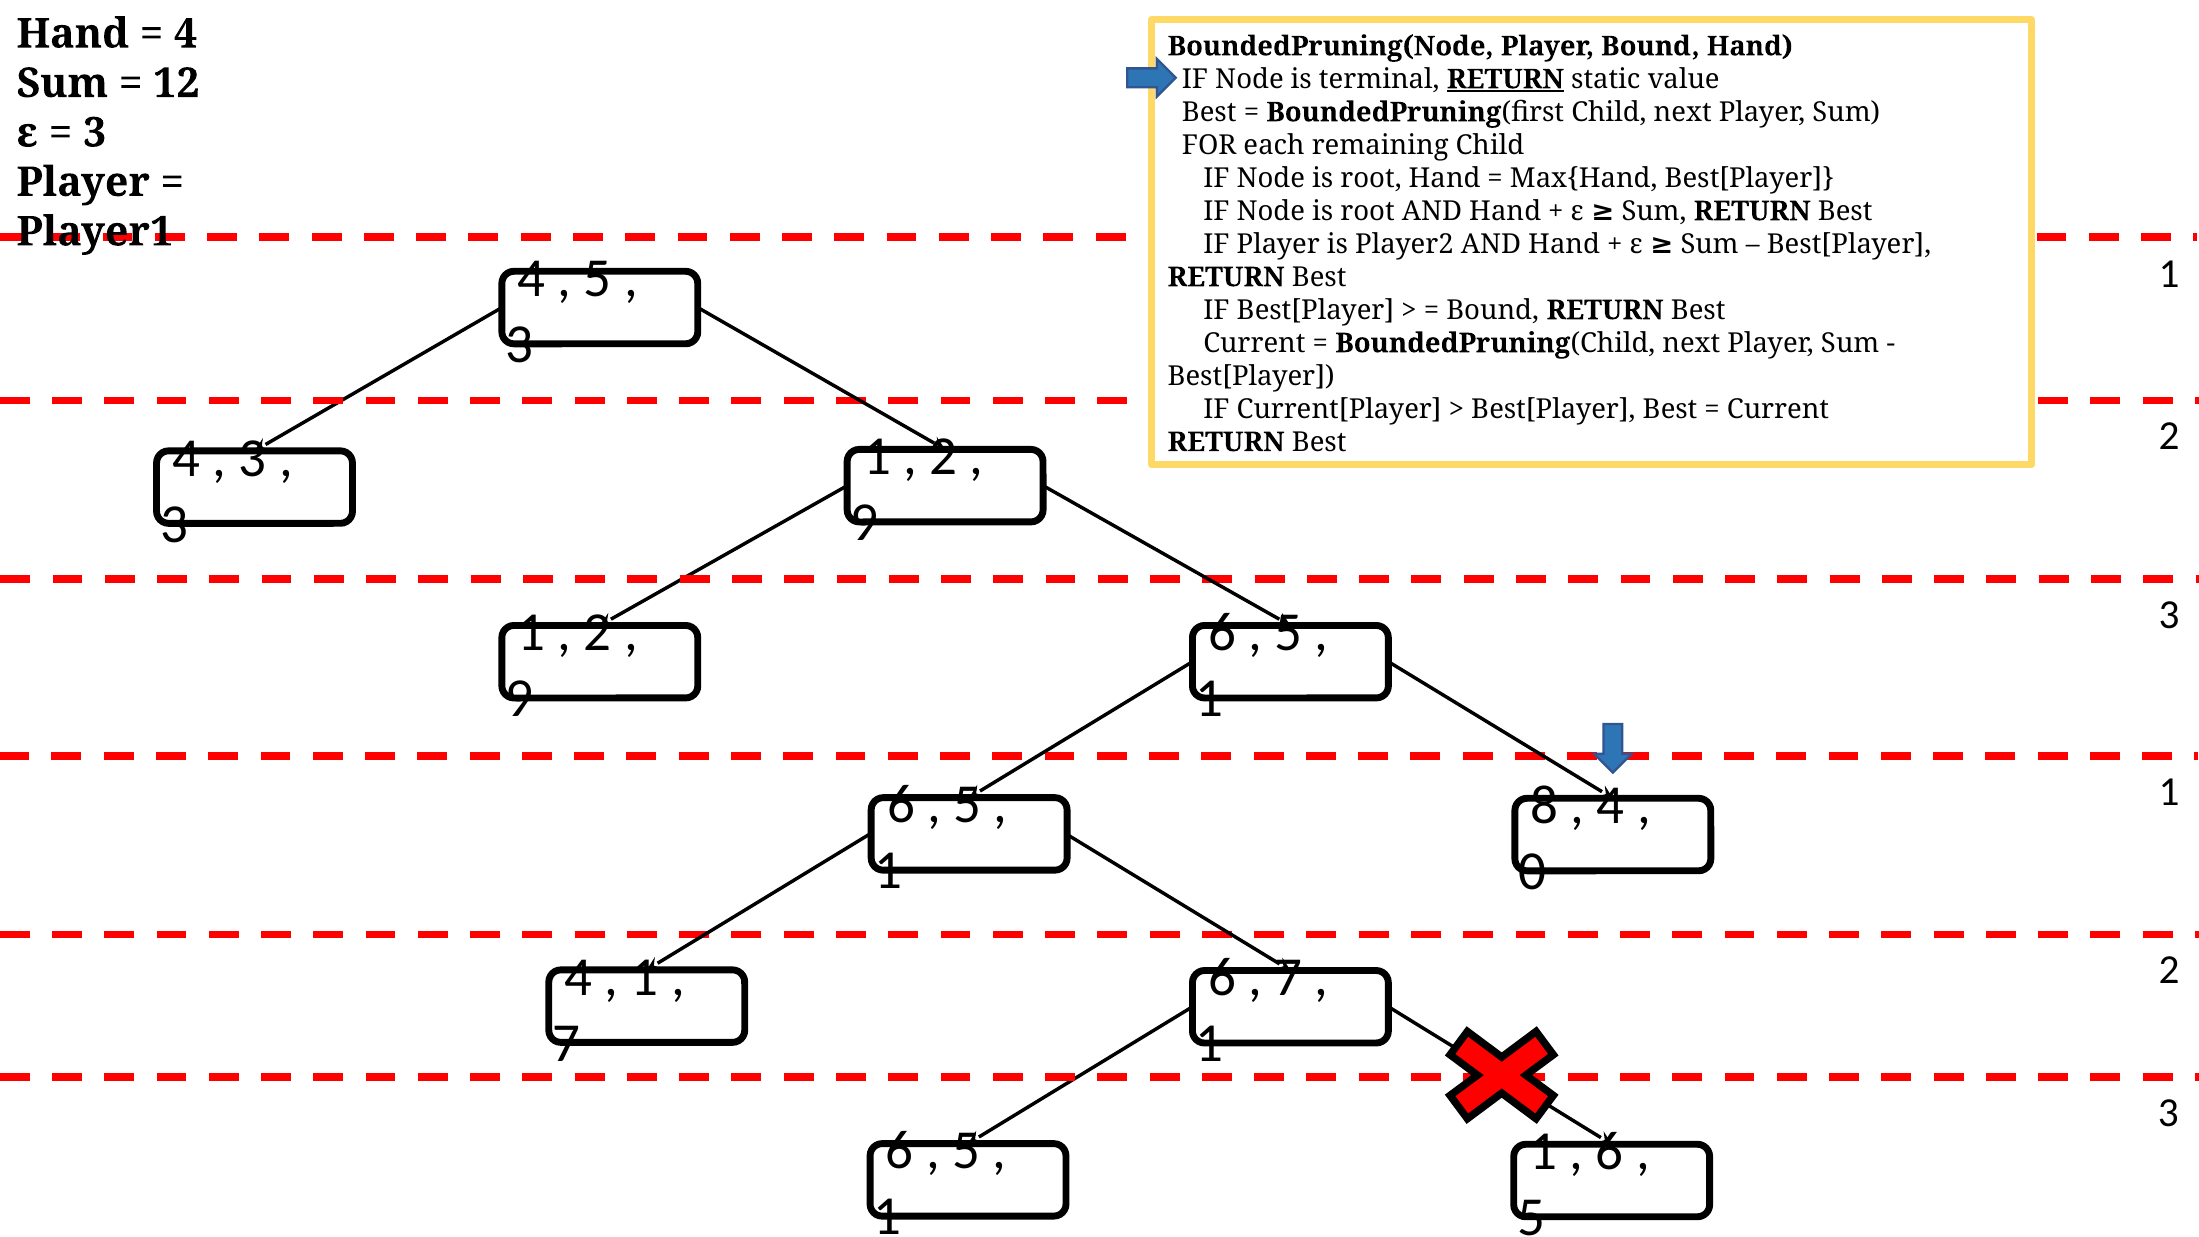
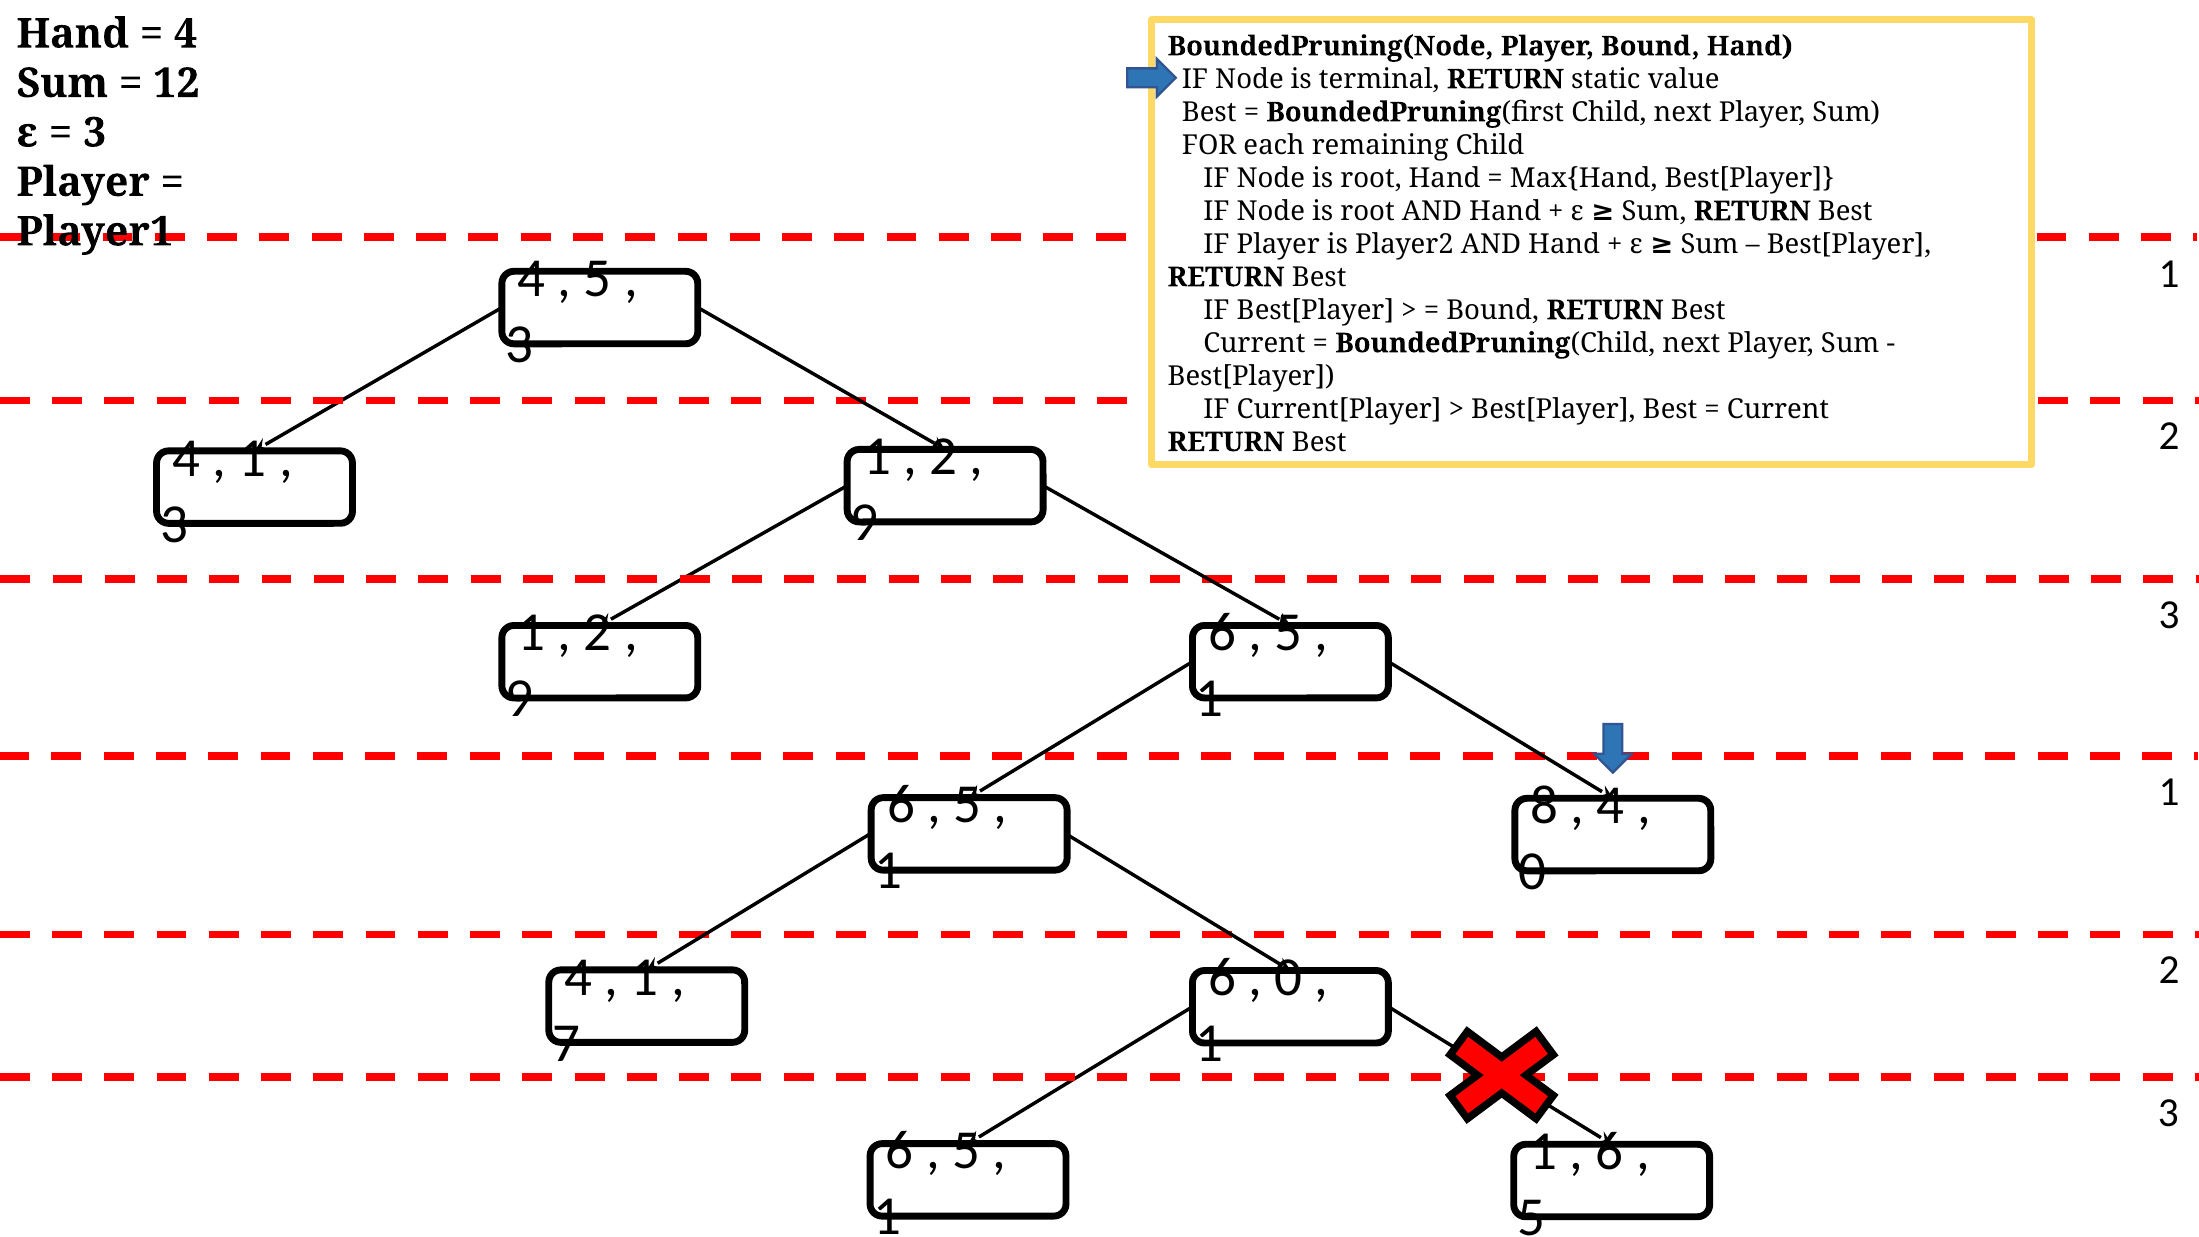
RETURN underline: present -> none (1505, 79)
3: 3 -> 1 (253, 458)
7: 7 -> 0 (1288, 978)
